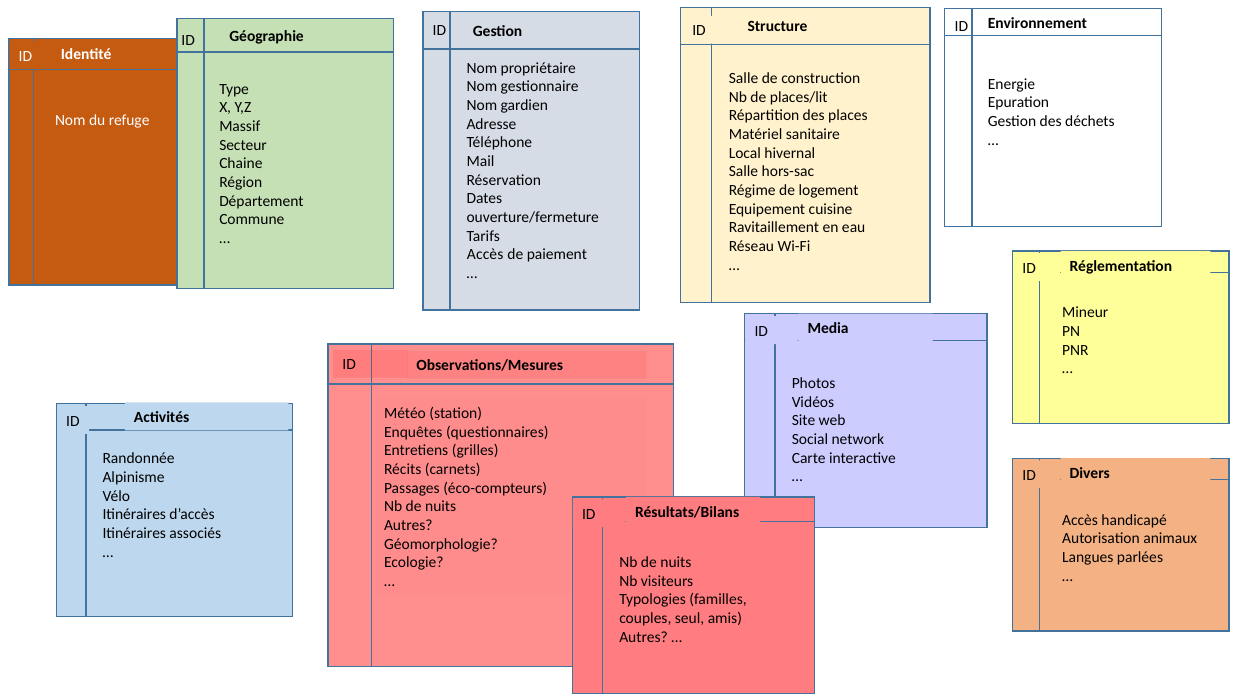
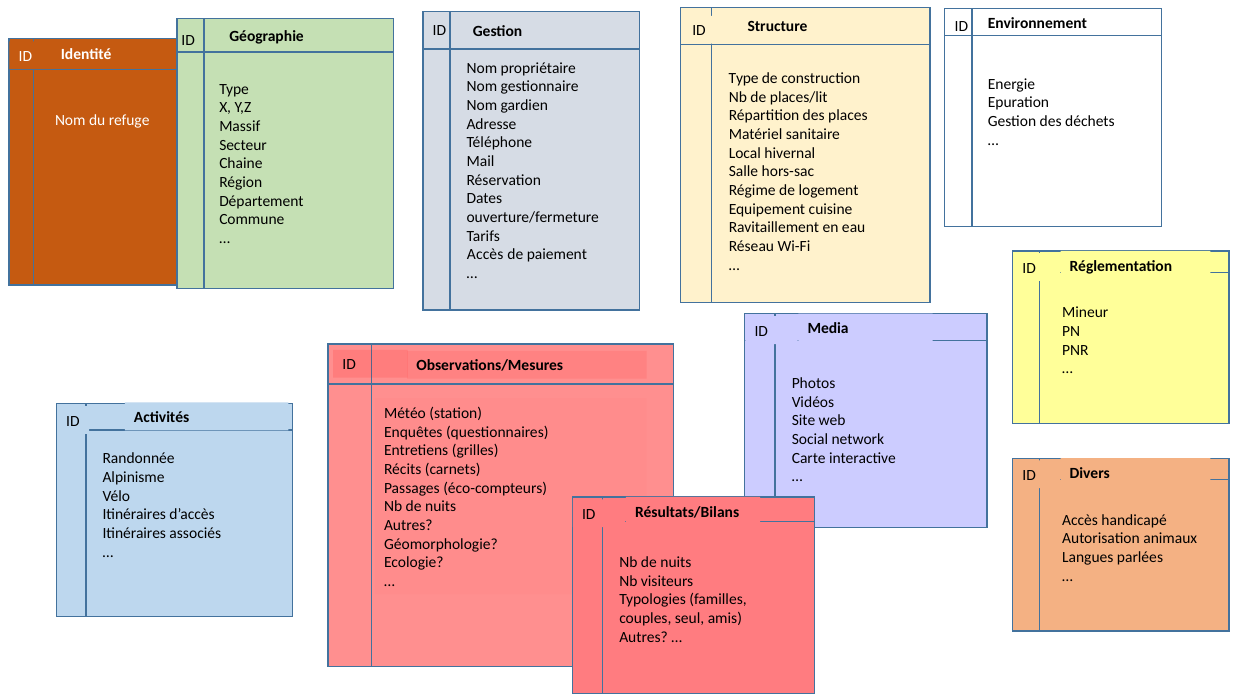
Salle: Salle -> Type (744, 78)
